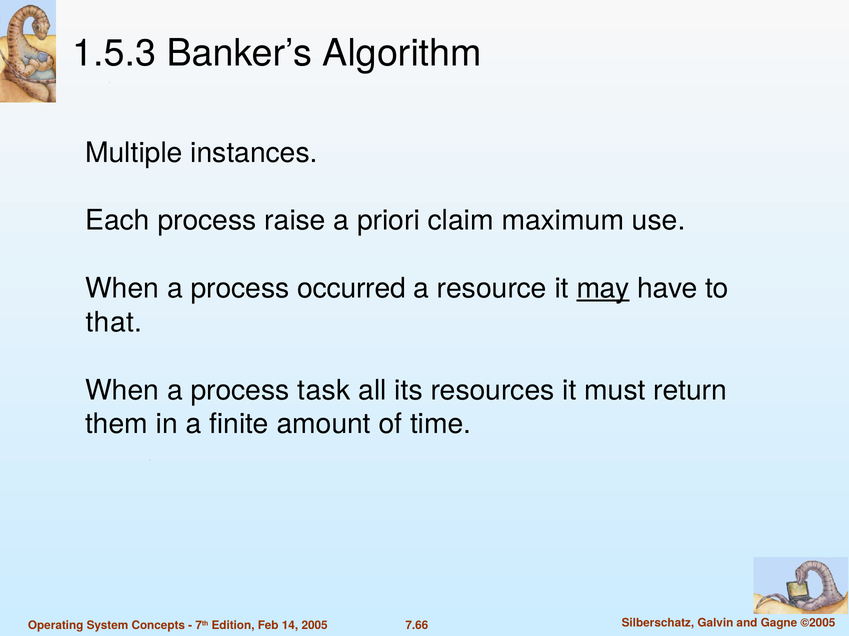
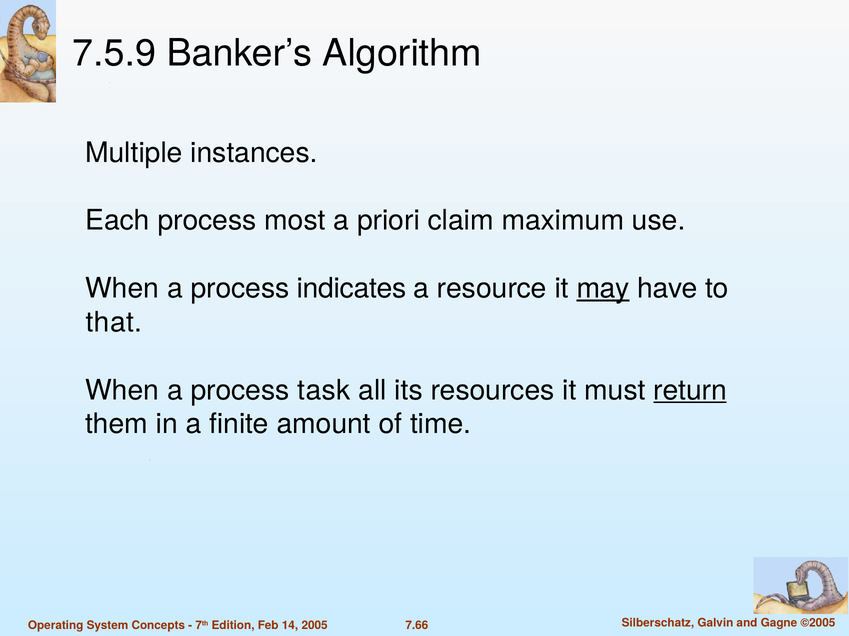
1.5.3: 1.5.3 -> 7.5.9 (114, 54)
raise: raise -> most (295, 221)
occurred: occurred -> indicates (352, 289)
return underline: none -> present (690, 391)
